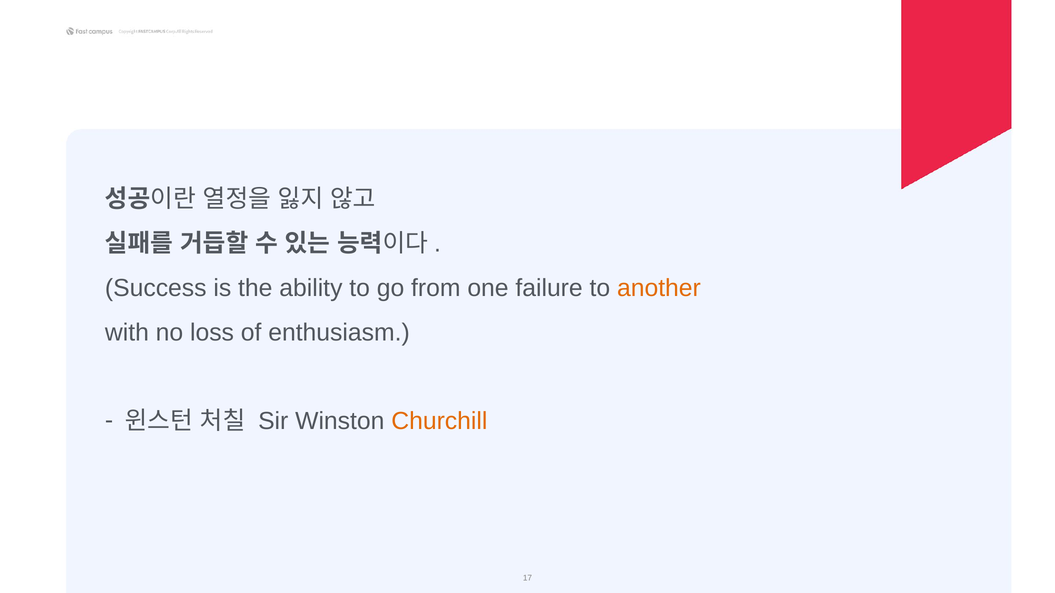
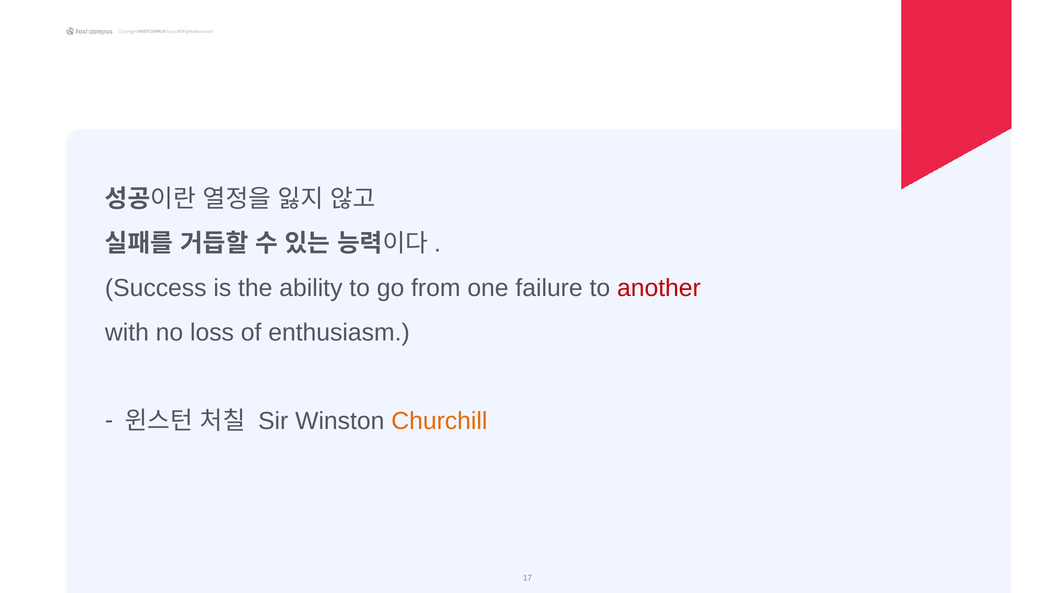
another colour: orange -> red (659, 288)
